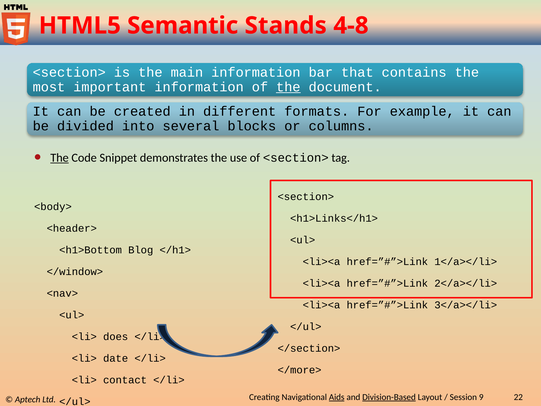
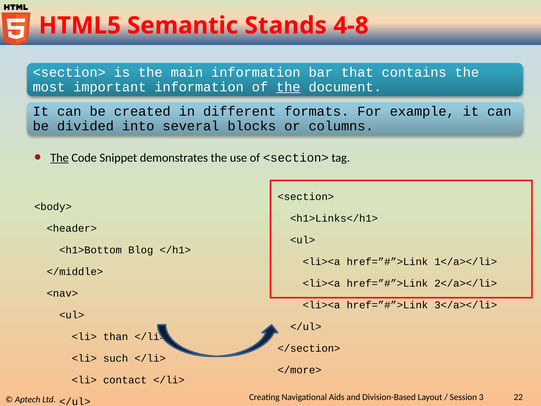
</window>: </window> -> </middle> (75, 272)
does: does -> than (116, 336)
date: date -> such (116, 358)
Aids underline: present -> none (337, 397)
Division-Based underline: present -> none (389, 397)
9: 9 -> 3 (481, 397)
